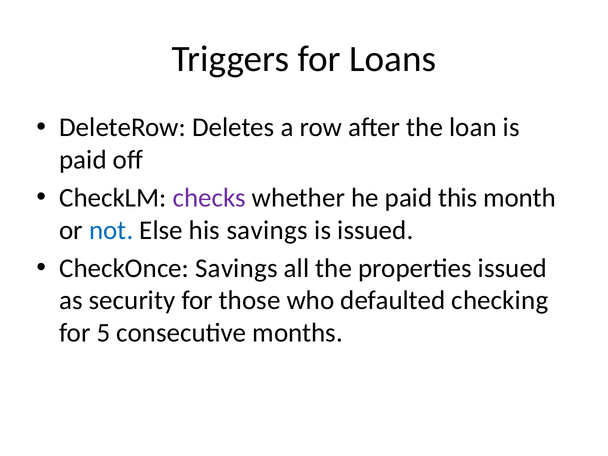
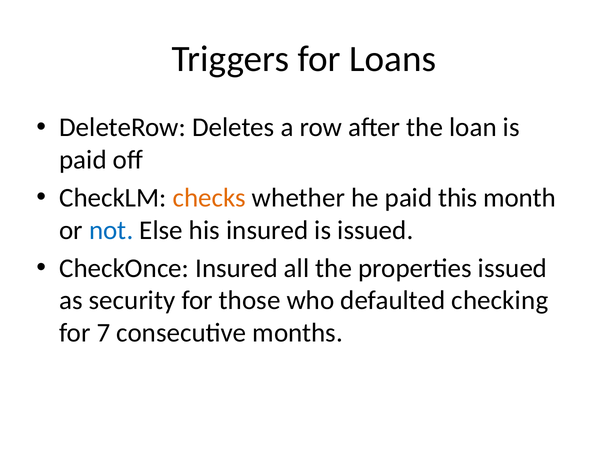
checks colour: purple -> orange (209, 198)
his savings: savings -> insured (267, 230)
CheckOnce Savings: Savings -> Insured (237, 268)
5: 5 -> 7 (104, 333)
